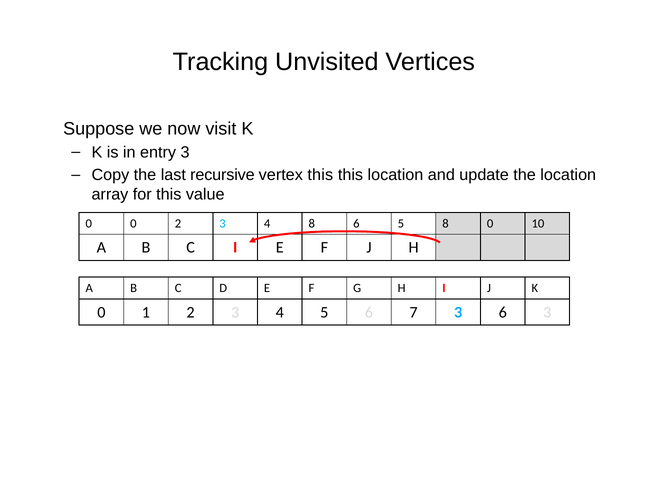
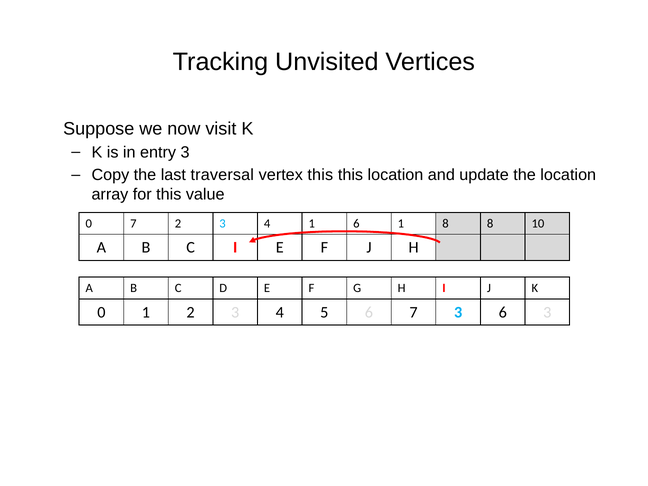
recursive: recursive -> traversal (222, 175)
0 0: 0 -> 7 (133, 223)
4 8: 8 -> 1 (312, 223)
6 5: 5 -> 1 (401, 223)
8 0: 0 -> 8 (490, 223)
